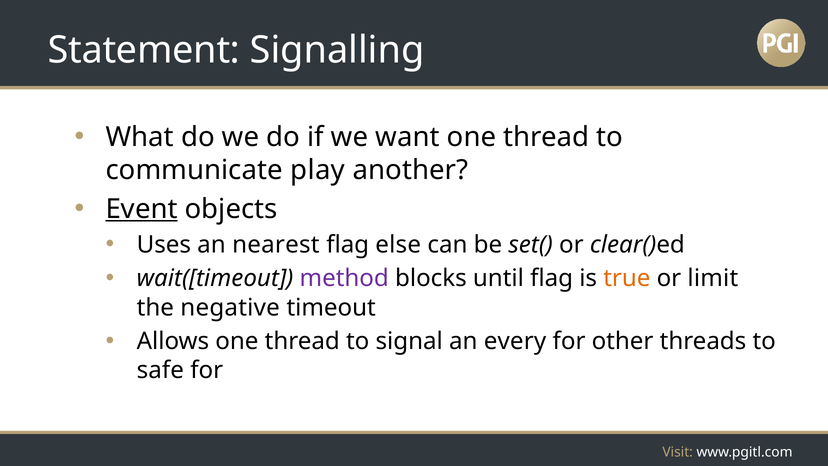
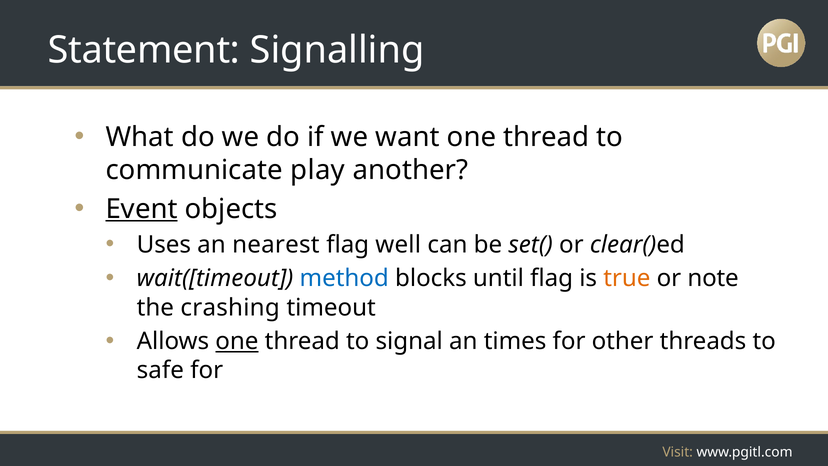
else: else -> well (398, 245)
method colour: purple -> blue (344, 278)
limit: limit -> note (713, 278)
negative: negative -> crashing (230, 307)
one underline: none -> present (237, 341)
every: every -> times (515, 341)
